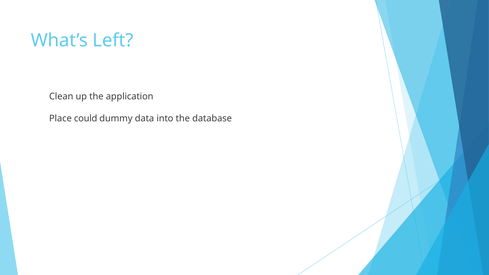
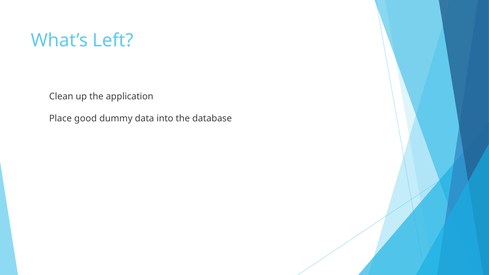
could: could -> good (86, 118)
